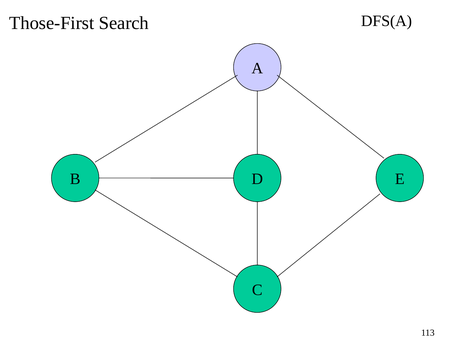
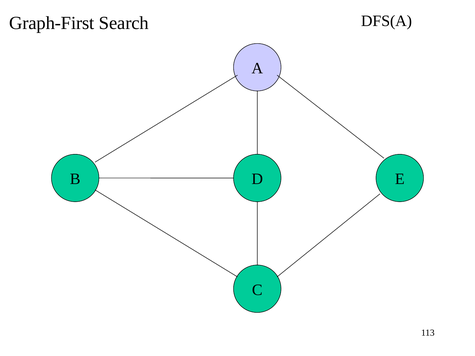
Those-First: Those-First -> Graph-First (52, 23)
